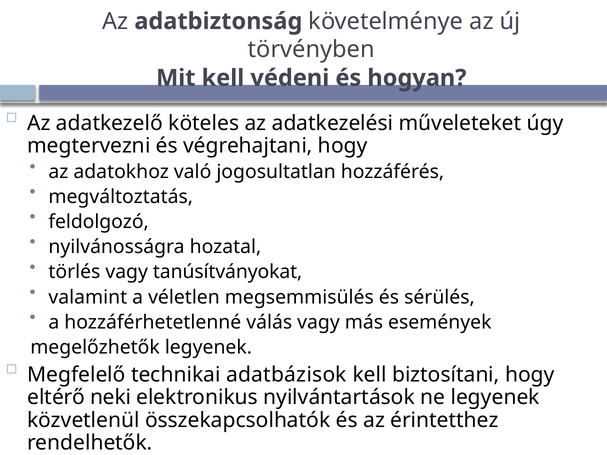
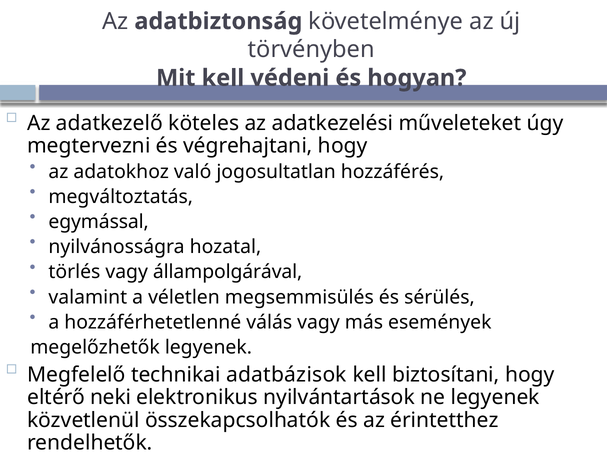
feldolgozó: feldolgozó -> egymással (99, 222)
tanúsítványokat: tanúsítványokat -> állampolgárával (228, 272)
